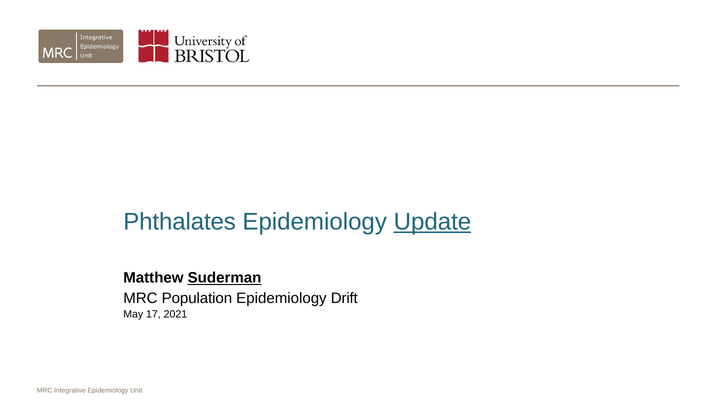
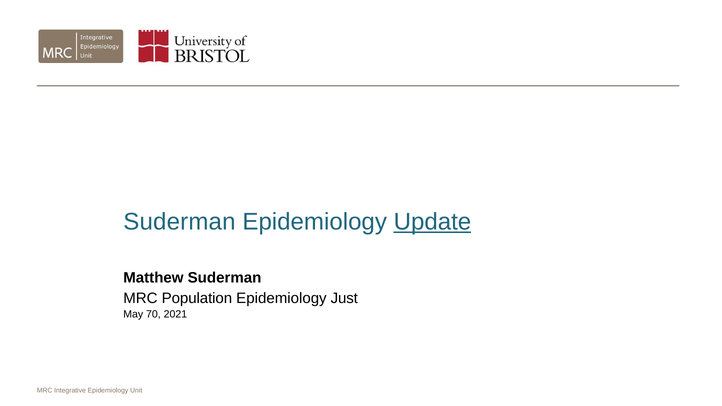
Phthalates: Phthalates -> Suderman (179, 222)
Suderman underline: present -> none (225, 278)
Drift: Drift -> Just (344, 298)
17: 17 -> 70 (153, 315)
